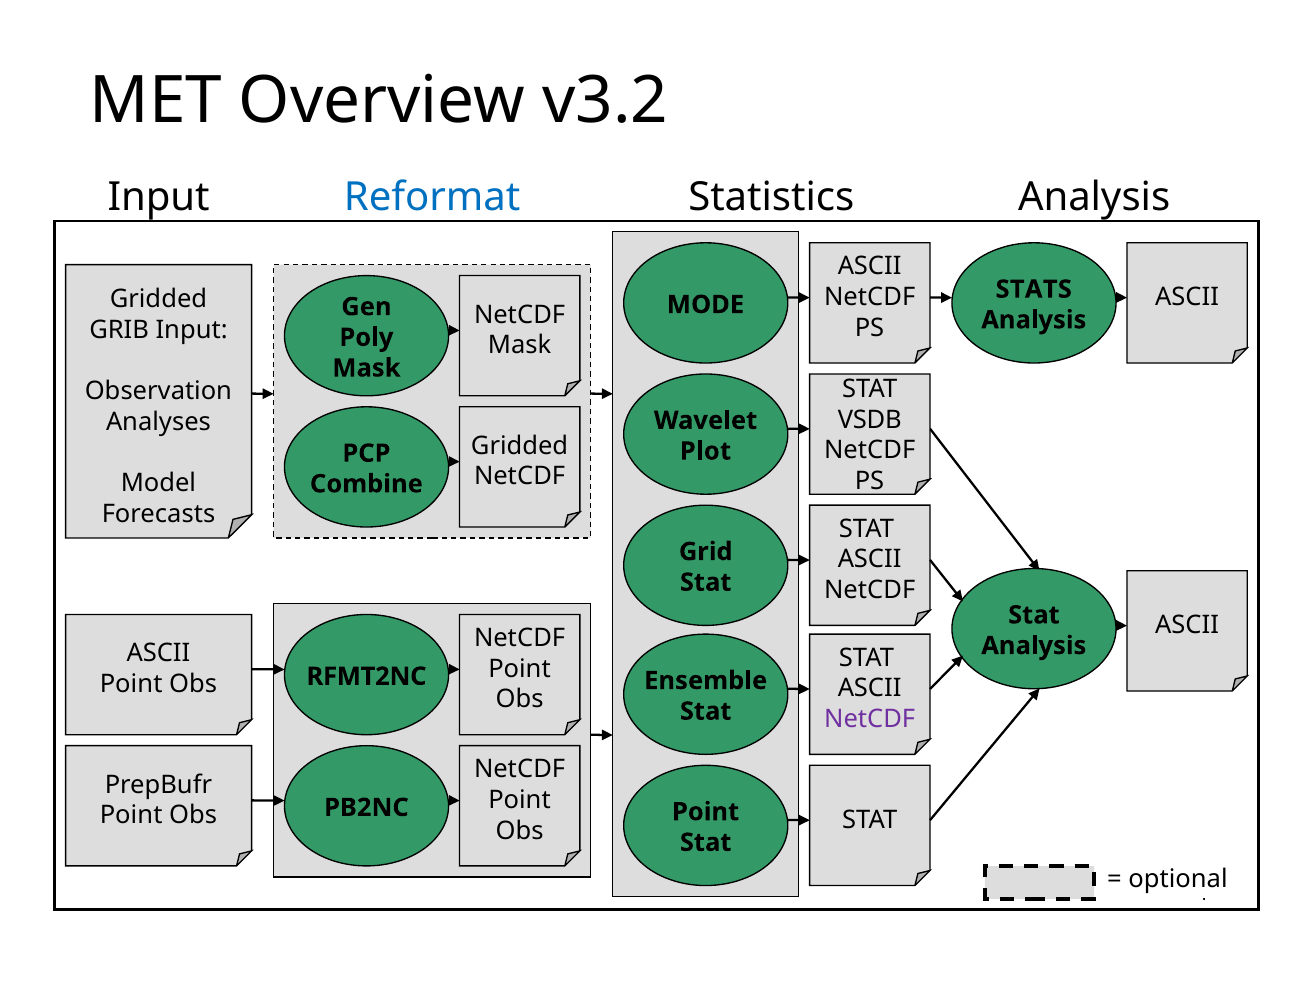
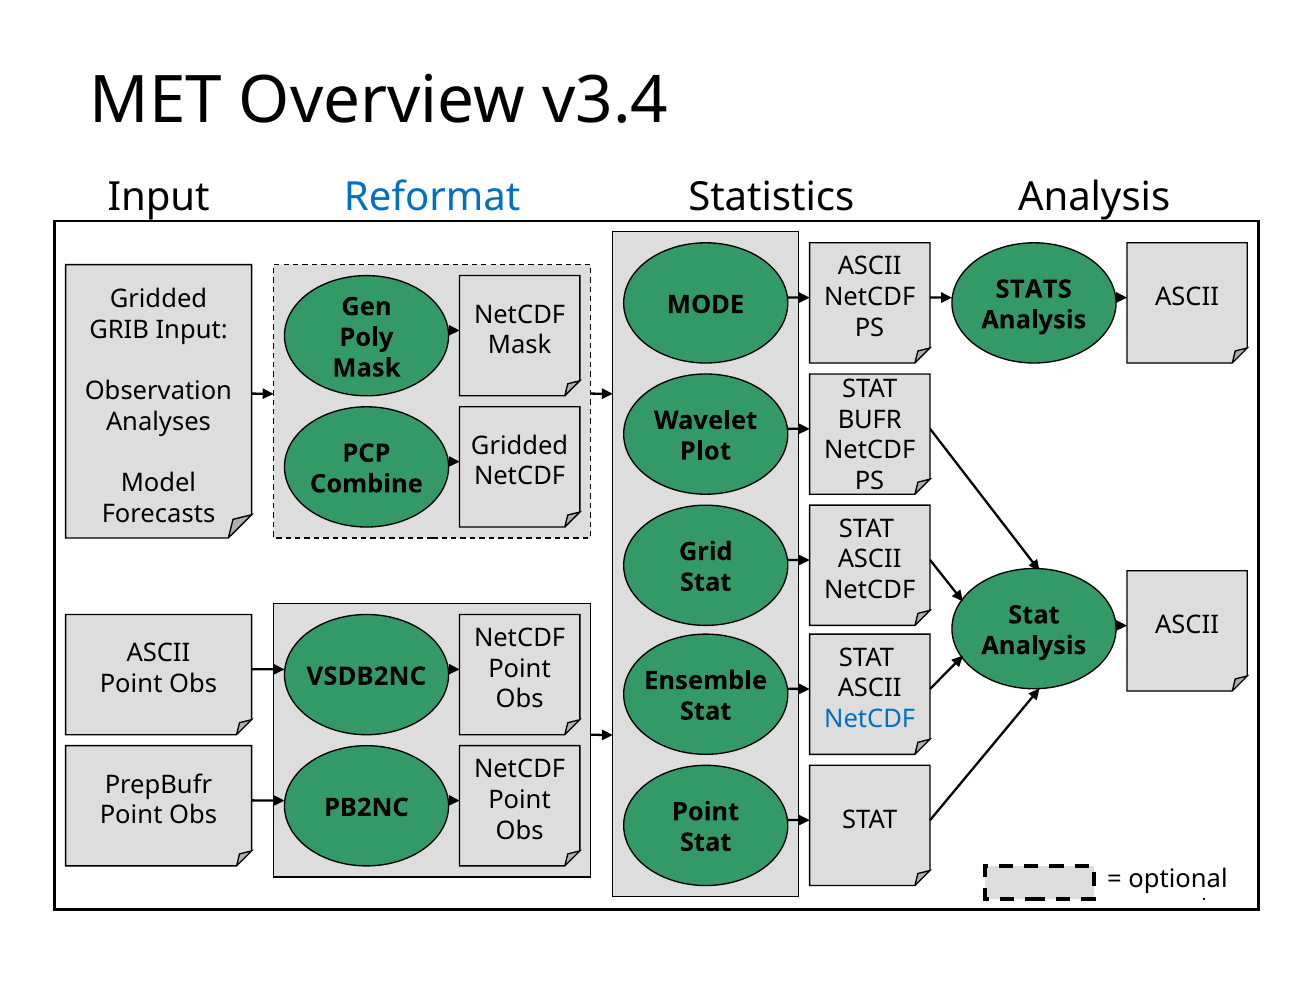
v3.2: v3.2 -> v3.4 (605, 100)
VSDB: VSDB -> BUFR (870, 420)
RFMT2NC: RFMT2NC -> VSDB2NC (366, 677)
NetCDF colour: purple -> blue (870, 720)
